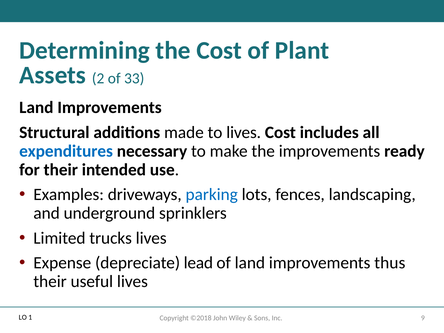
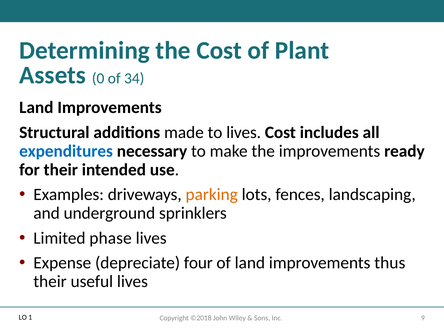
2: 2 -> 0 (98, 78)
33: 33 -> 34 (134, 78)
parking colour: blue -> orange (212, 195)
trucks: trucks -> phase (111, 238)
lead: lead -> four (198, 263)
